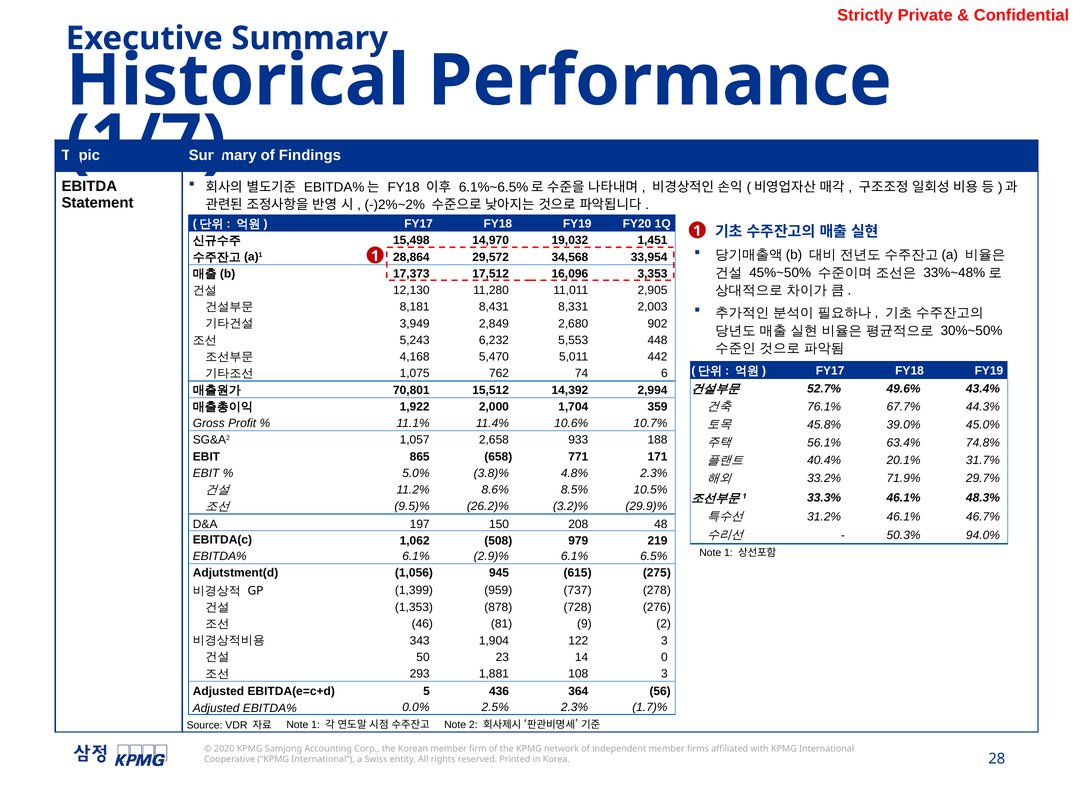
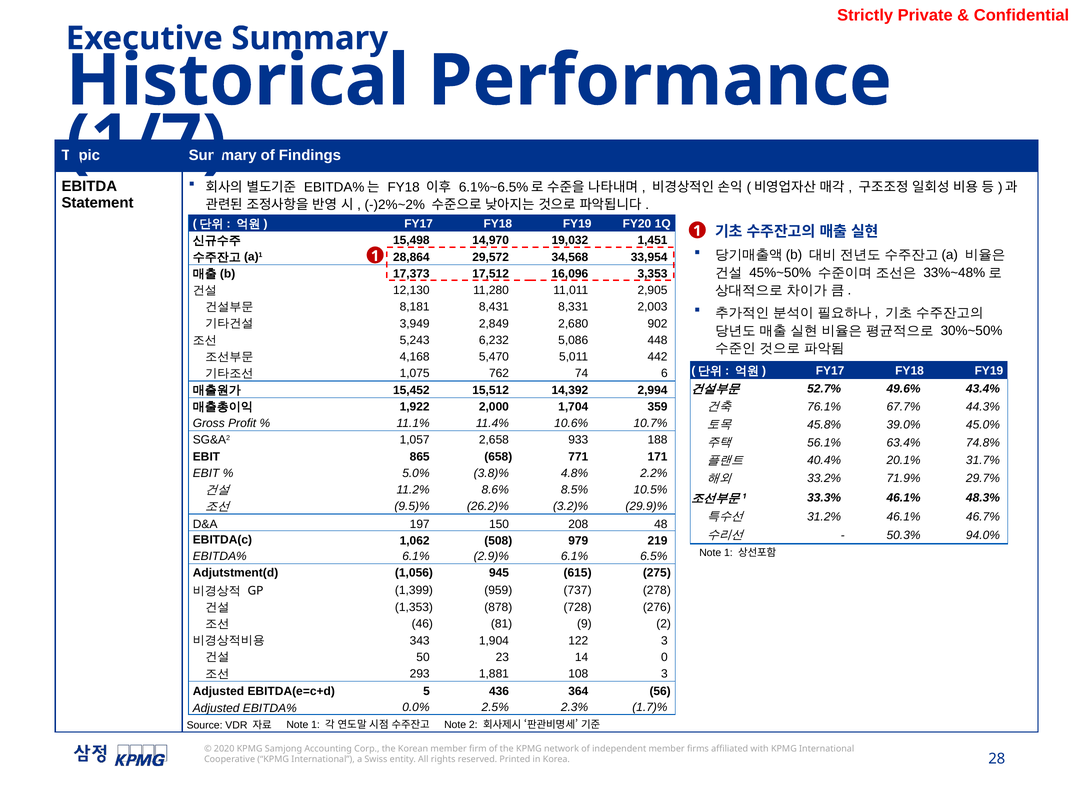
5,553: 5,553 -> 5,086 (573, 340)
70,801: 70,801 -> 15,452 (411, 390)
4.8% 2.3%: 2.3% -> 2.2% (654, 474)
